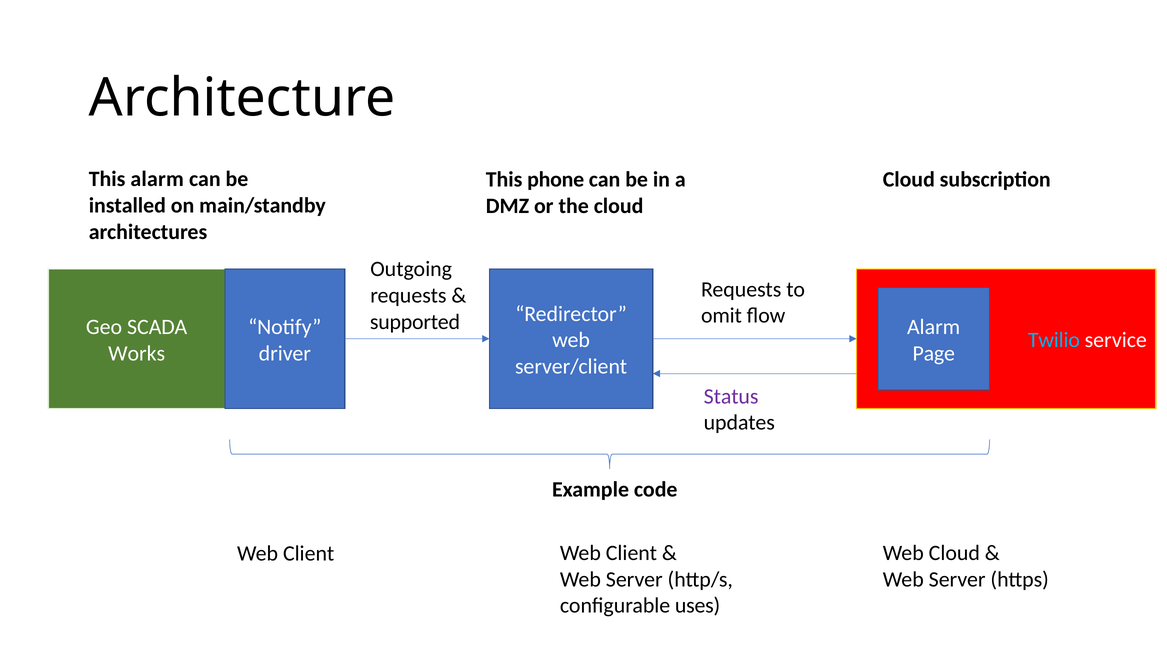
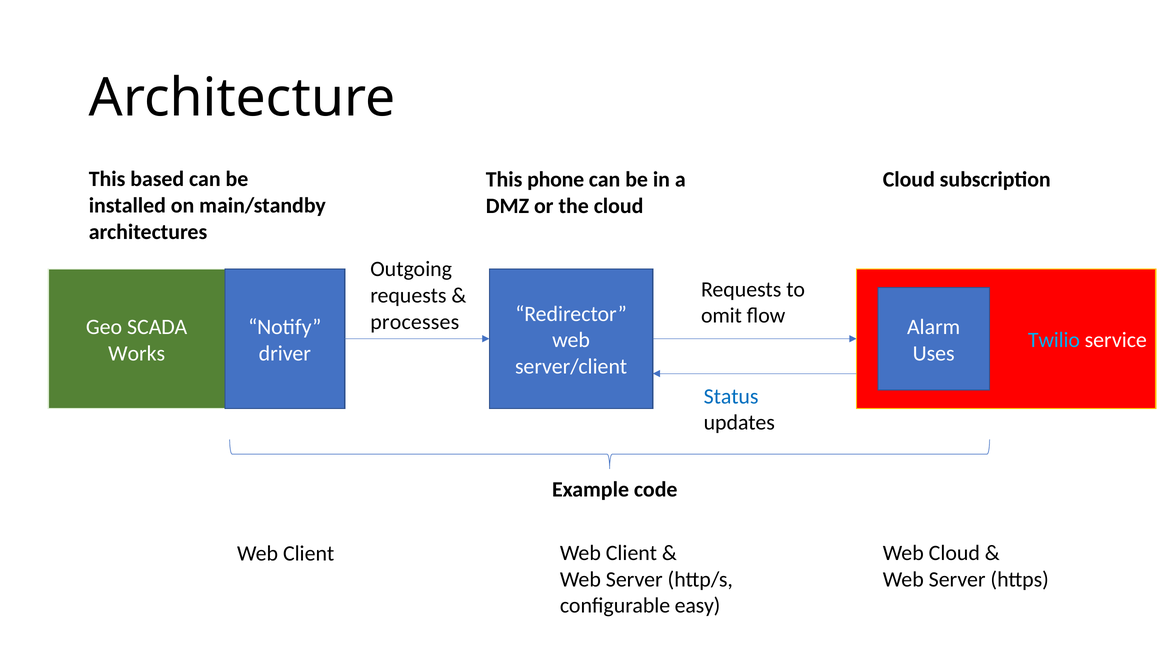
This alarm: alarm -> based (157, 179)
supported: supported -> processes (415, 322)
Page: Page -> Uses (934, 353)
Status colour: purple -> blue (731, 396)
uses: uses -> easy (698, 605)
